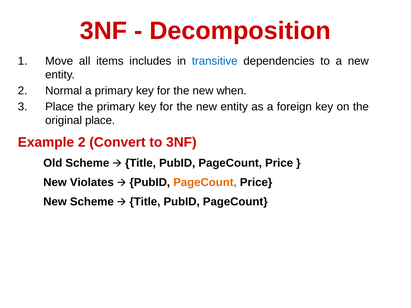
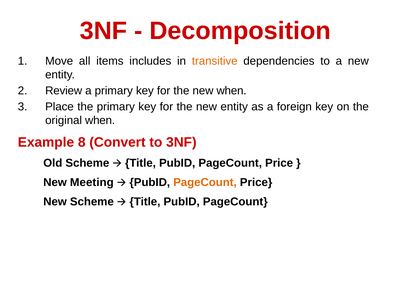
transitive colour: blue -> orange (215, 61)
Normal: Normal -> Review (64, 91)
original place: place -> when (100, 120)
Example 2: 2 -> 8 (82, 143)
Violates: Violates -> Meeting (92, 183)
